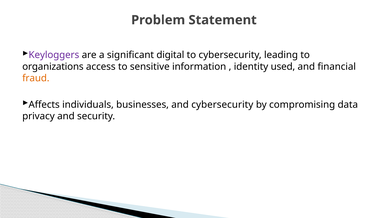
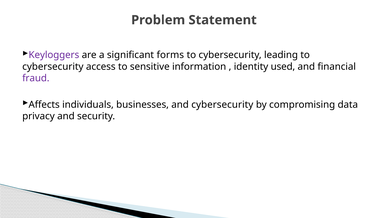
digital: digital -> forms (170, 55)
organizations: organizations -> cybersecurity (53, 67)
fraud colour: orange -> purple (36, 78)
